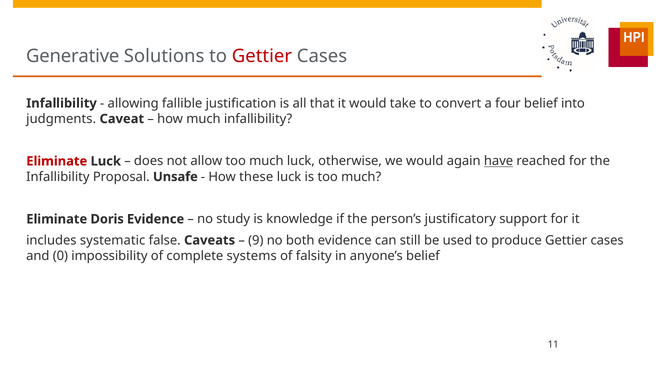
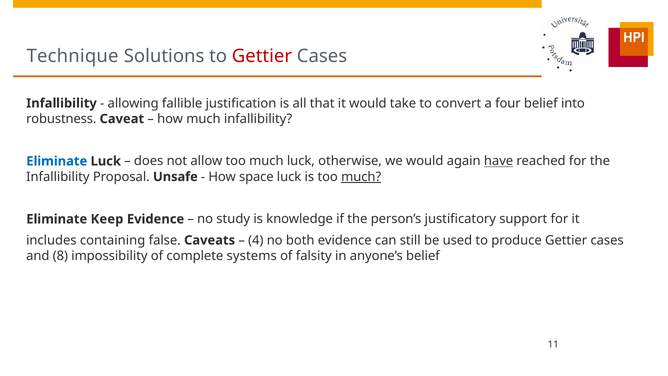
Generative: Generative -> Technique (73, 56)
judgments: judgments -> robustness (61, 119)
Eliminate colour: red -> blue (57, 161)
these: these -> space (256, 177)
much underline: none -> present (361, 177)
Doris: Doris -> Keep (107, 219)
systematic: systematic -> containing (113, 240)
9: 9 -> 4 (256, 240)
0: 0 -> 8 (60, 256)
